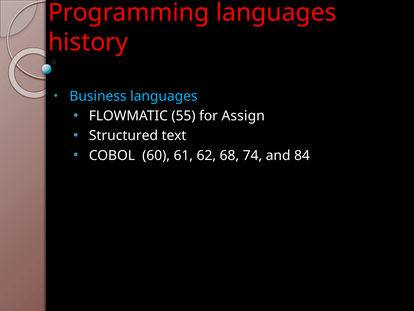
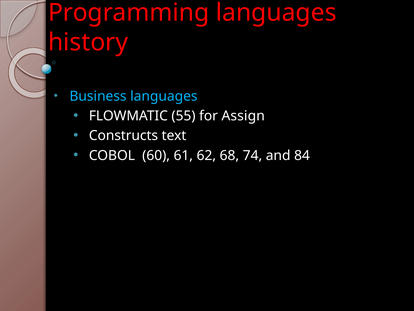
Structured: Structured -> Constructs (123, 135)
